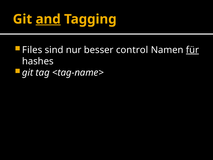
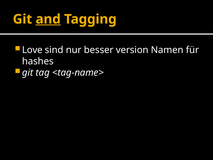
Files: Files -> Love (32, 50)
control: control -> version (132, 50)
für underline: present -> none (192, 50)
